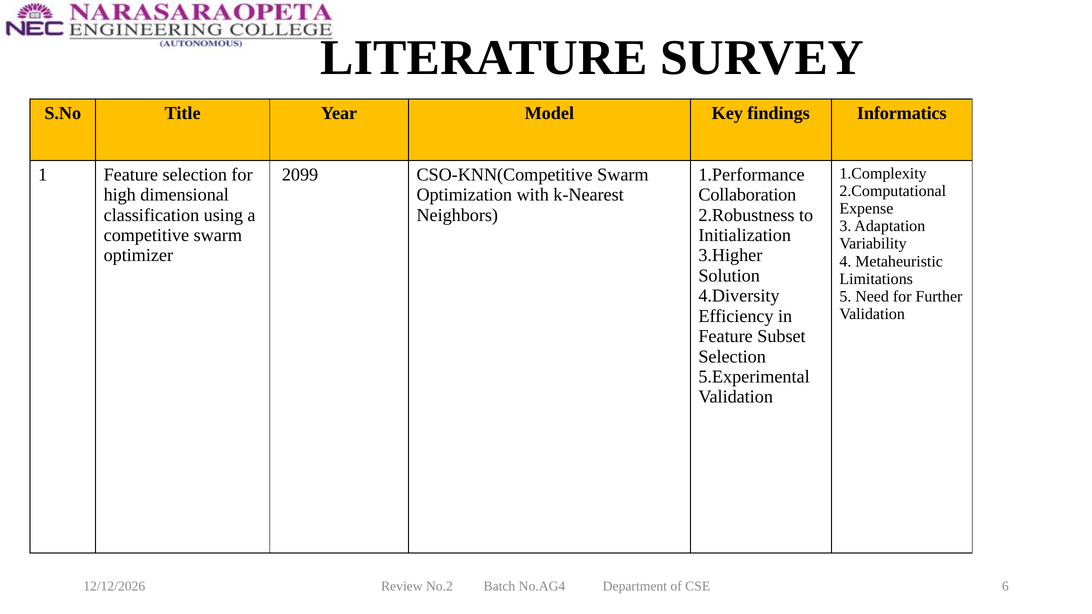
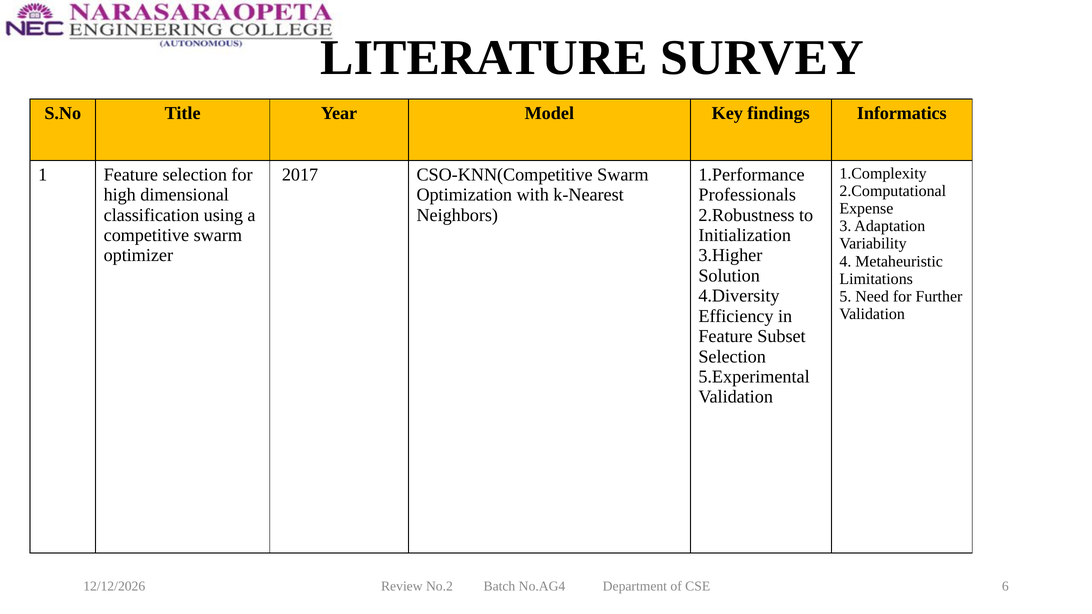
2099: 2099 -> 2017 (300, 175)
Collaboration: Collaboration -> Professionals (747, 195)
